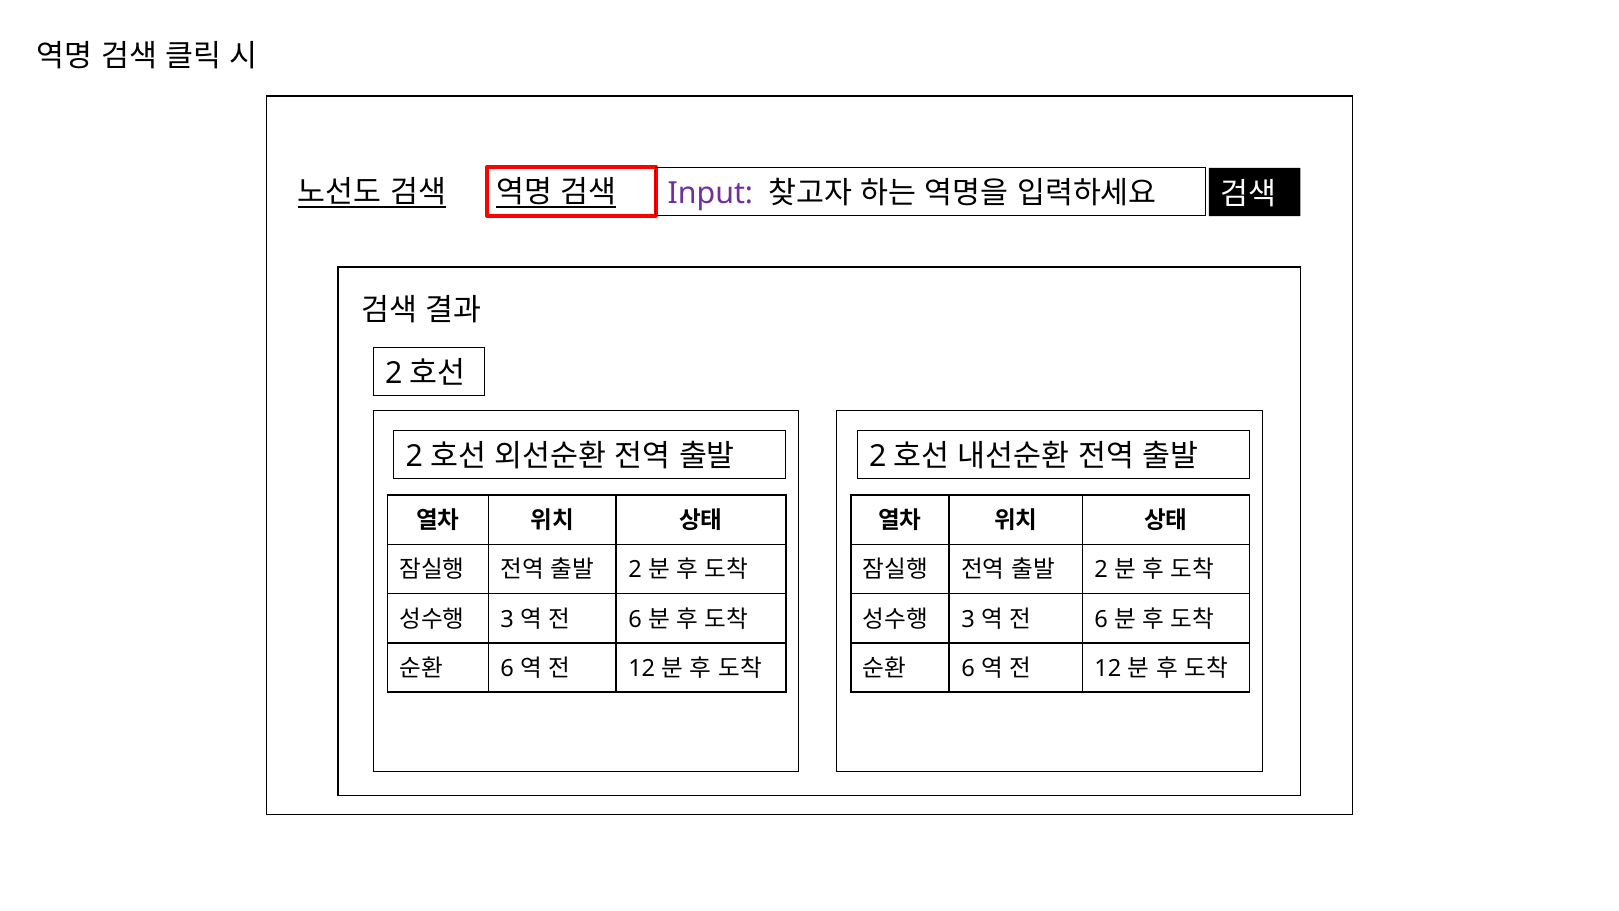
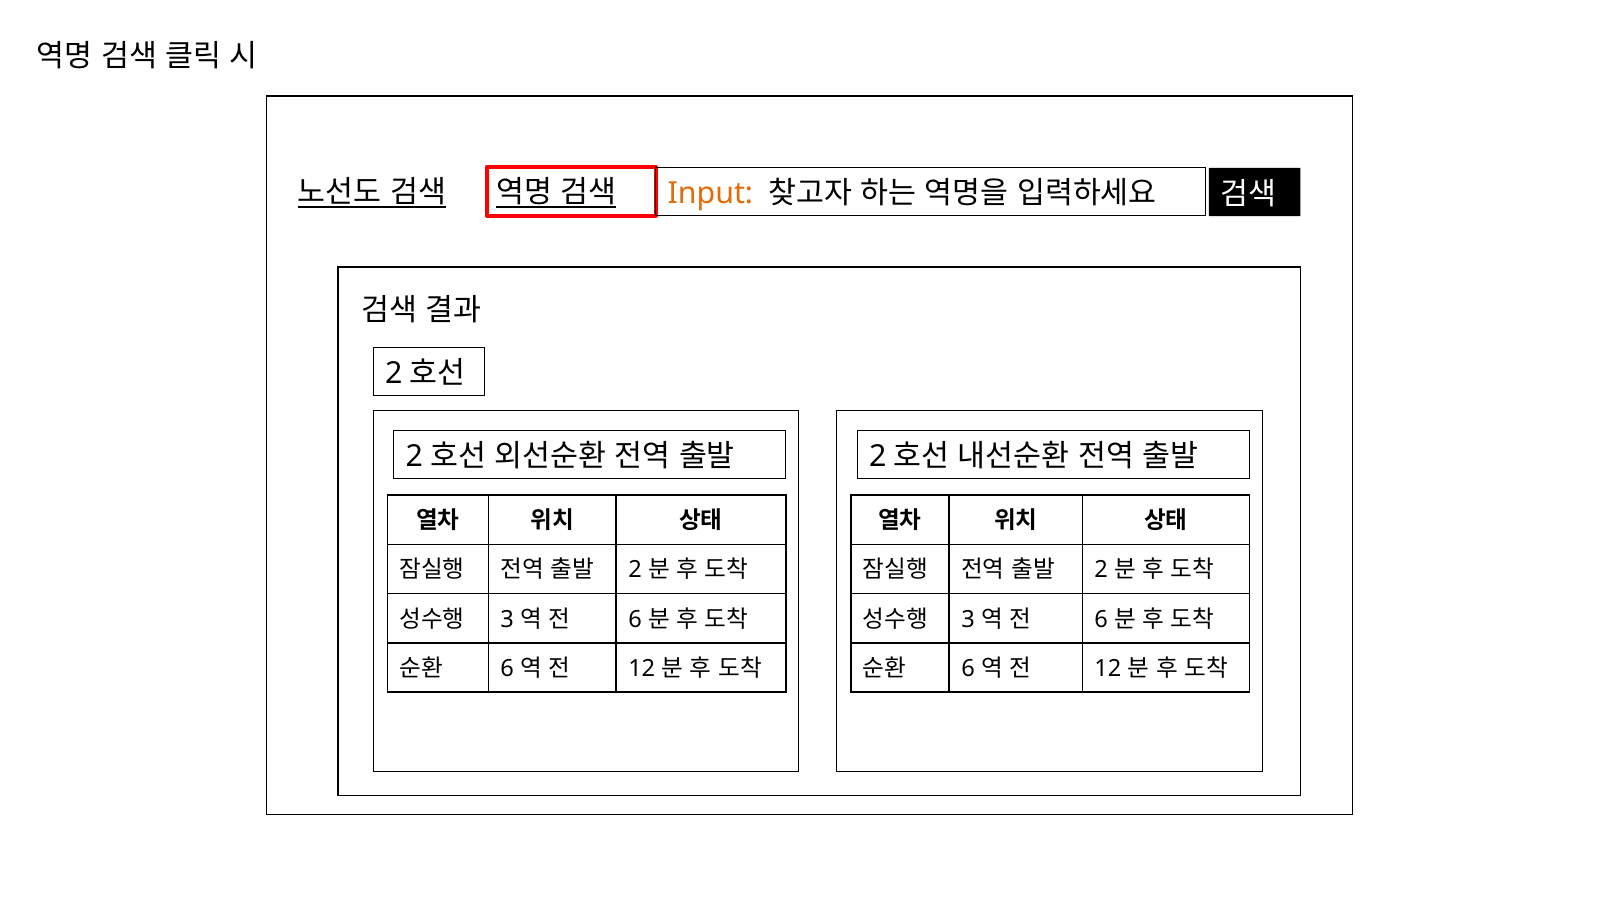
Input colour: purple -> orange (710, 193)
